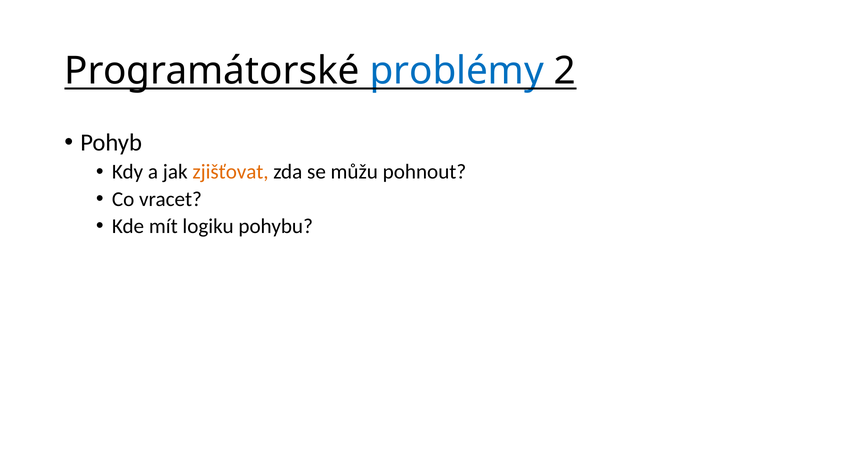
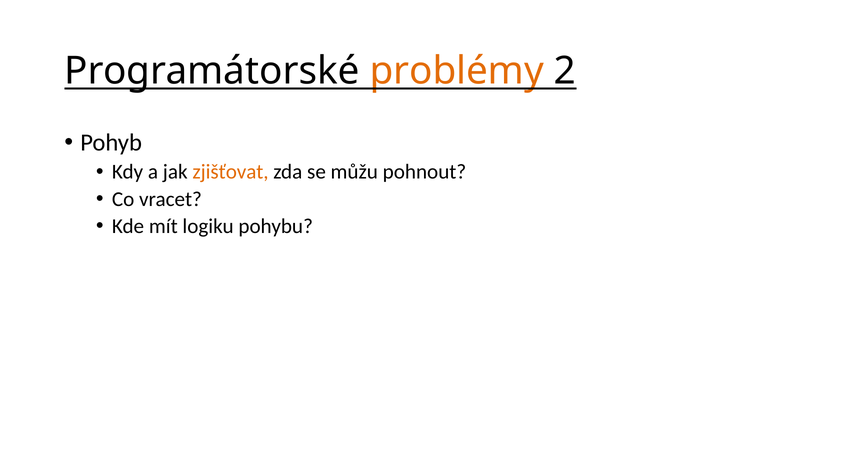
problémy colour: blue -> orange (457, 71)
